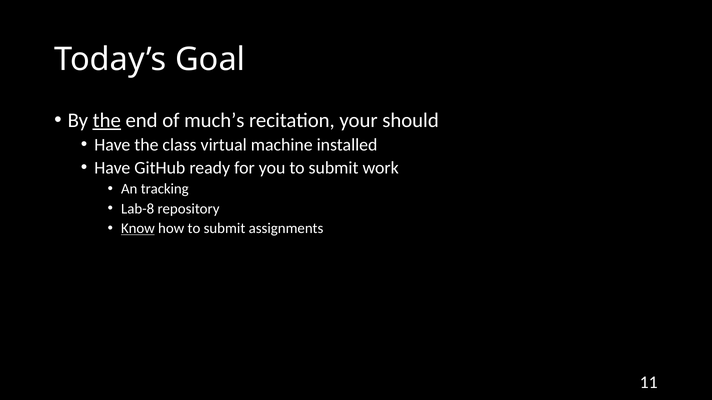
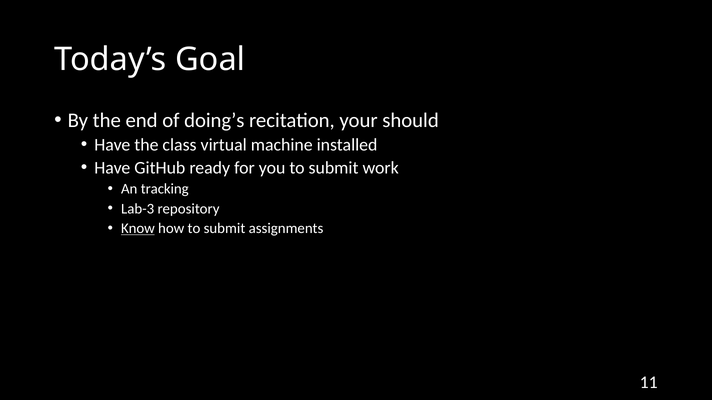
the underline: present -> none (107, 120)
much’s: much’s -> doing’s (214, 120)
Lab-8: Lab-8 -> Lab-3 (138, 209)
